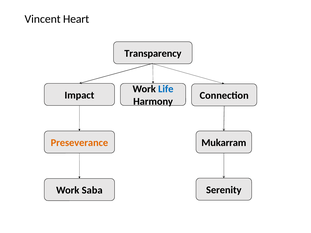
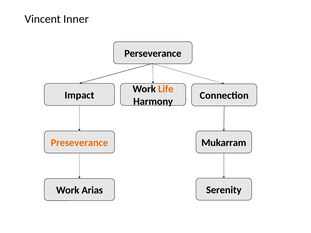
Heart: Heart -> Inner (76, 19)
Transparency: Transparency -> Perseverance (153, 54)
Life colour: blue -> orange (166, 89)
Saba: Saba -> Arias (92, 191)
